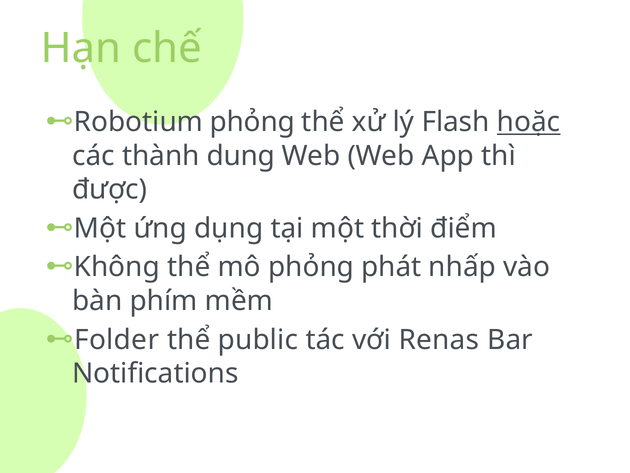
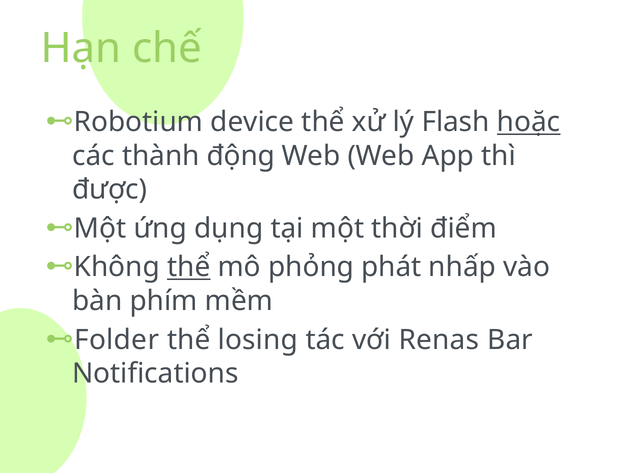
Robotium phỏng: phỏng -> device (252, 122)
dung: dung -> động (241, 156)
thể underline: none -> present (189, 267)
public: public -> losing (258, 339)
